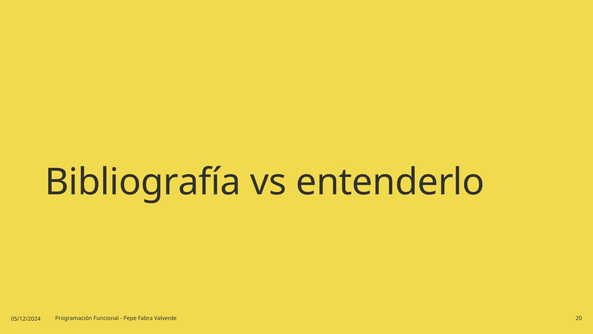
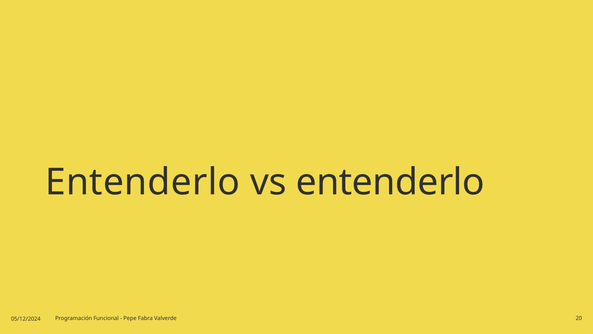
Bibliografía: Bibliografía -> Entenderlo (143, 182)
